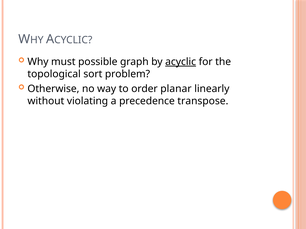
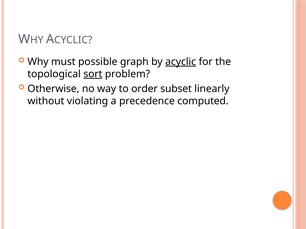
sort underline: none -> present (93, 74)
planar: planar -> subset (176, 89)
transpose: transpose -> computed (203, 101)
